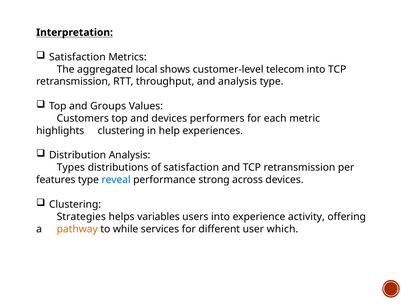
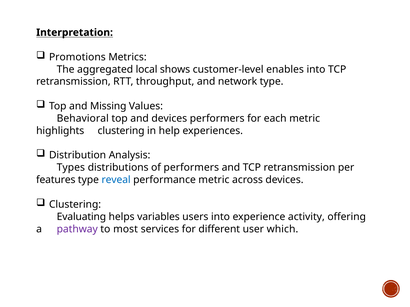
Satisfaction: Satisfaction -> Promotions (77, 57)
telecom: telecom -> enables (285, 69)
and analysis: analysis -> network (238, 82)
Groups: Groups -> Missing (108, 106)
Customers: Customers -> Behavioral (83, 119)
of satisfaction: satisfaction -> performers (191, 168)
performance strong: strong -> metric (214, 180)
Strategies: Strategies -> Evaluating (81, 217)
pathway colour: orange -> purple (77, 229)
while: while -> most (126, 229)
